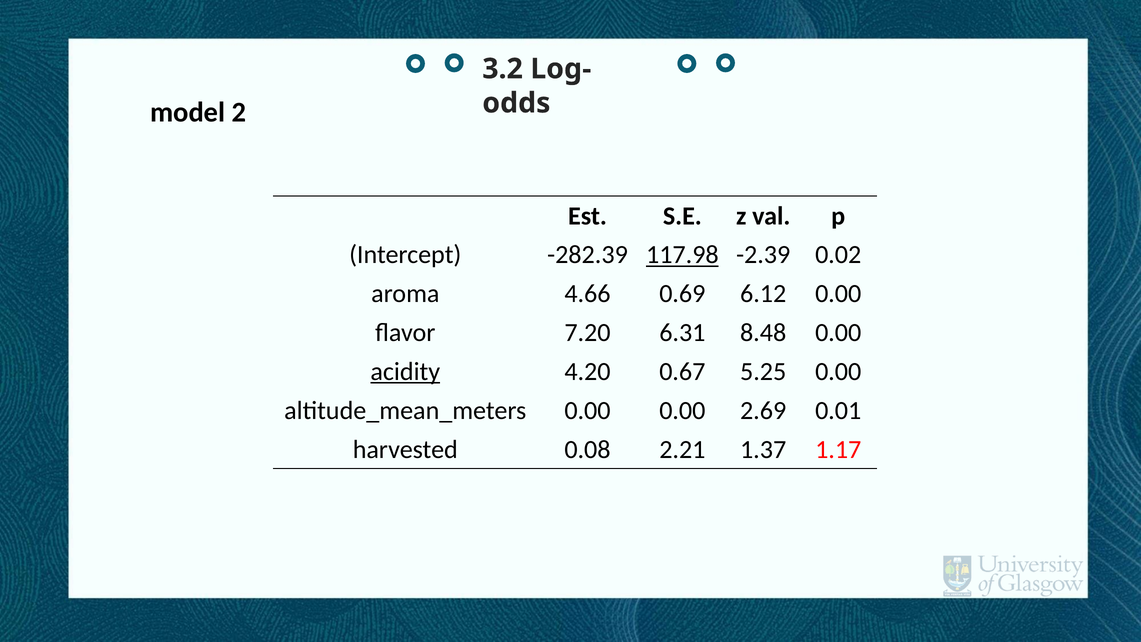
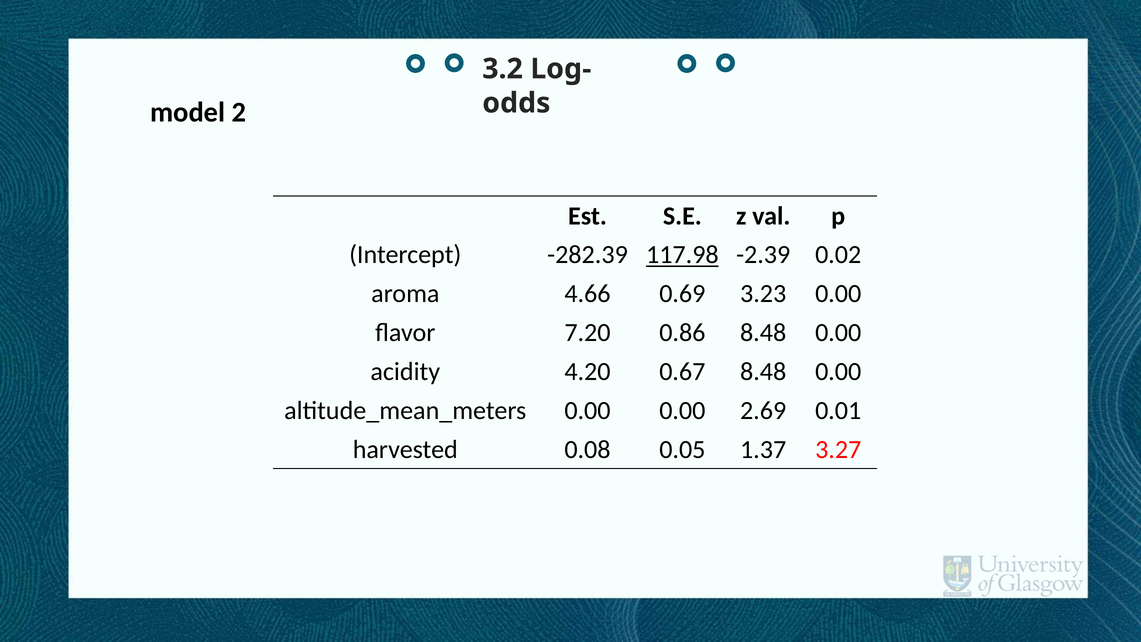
6.12: 6.12 -> 3.23 (763, 294)
6.31: 6.31 -> 0.86 (682, 333)
acidity underline: present -> none (405, 372)
0.67 5.25: 5.25 -> 8.48 (763, 372)
2.21: 2.21 -> 0.05 (682, 449)
1.17: 1.17 -> 3.27 (838, 449)
